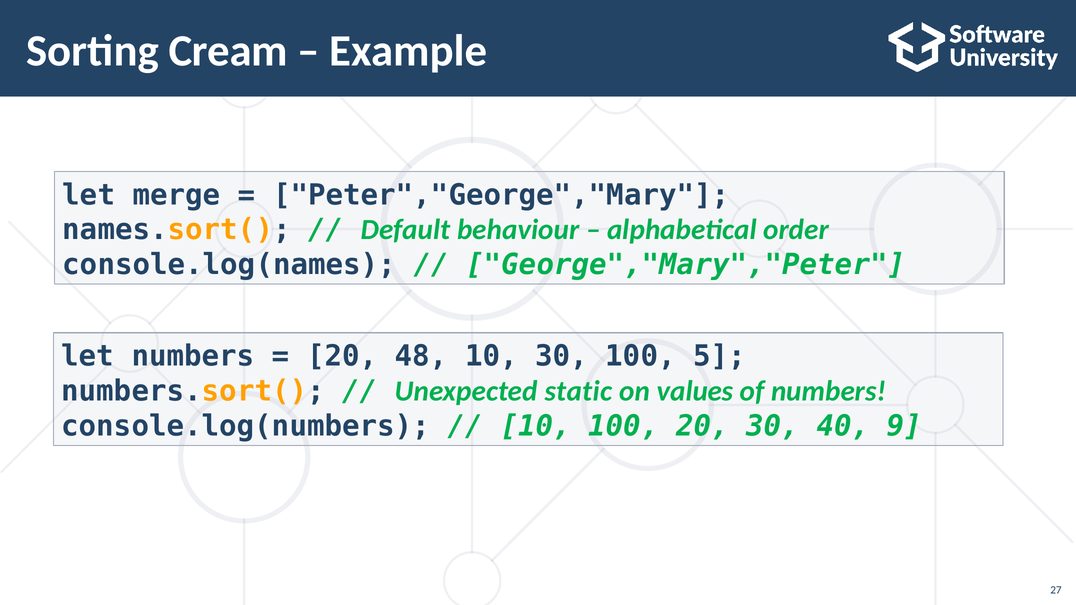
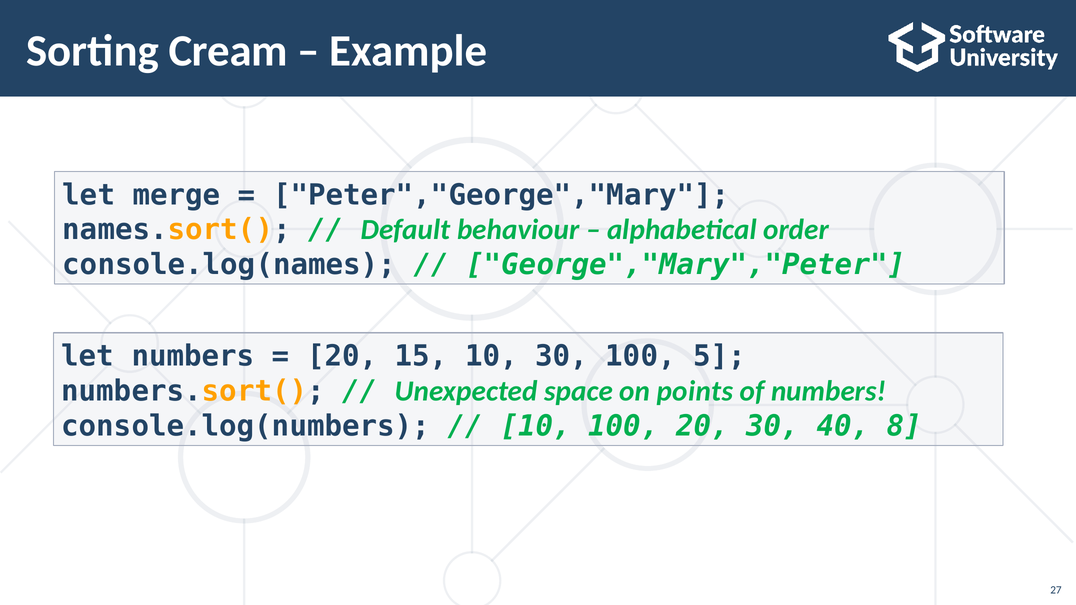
48: 48 -> 15 (421, 356)
static: static -> space (579, 391)
values: values -> points (695, 391)
9: 9 -> 8 (904, 426)
